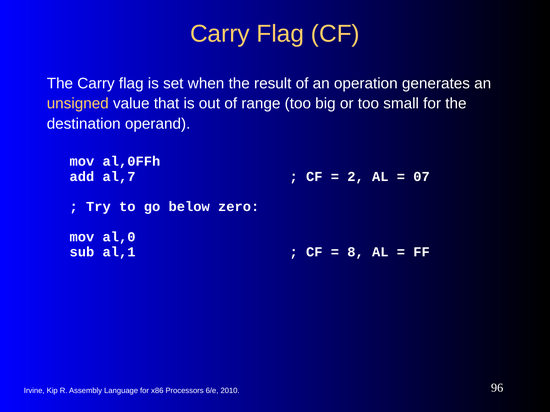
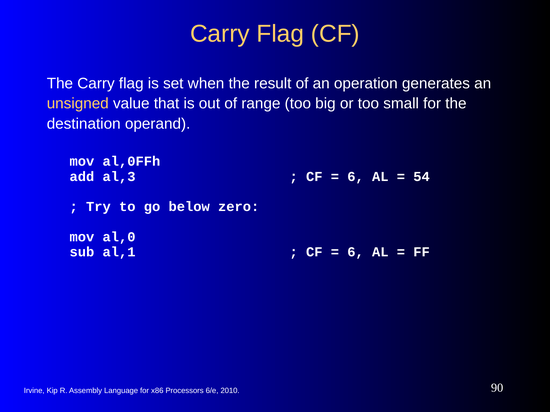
al,7: al,7 -> al,3 (119, 177)
2: 2 -> 6 (356, 177)
07: 07 -> 54 (422, 177)
8: 8 -> 6 (356, 252)
96: 96 -> 90 (497, 388)
